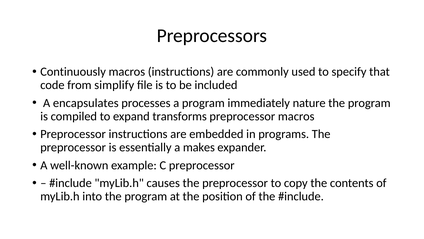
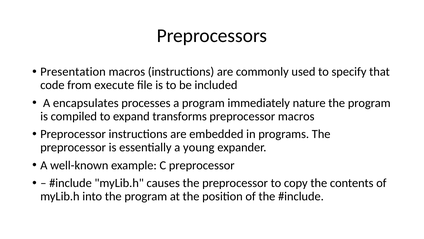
Continuously: Continuously -> Presentation (73, 72)
simplify: simplify -> execute (114, 85)
makes: makes -> young (199, 147)
